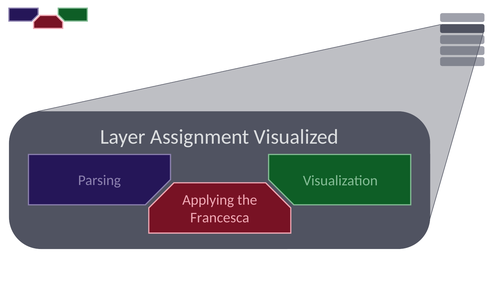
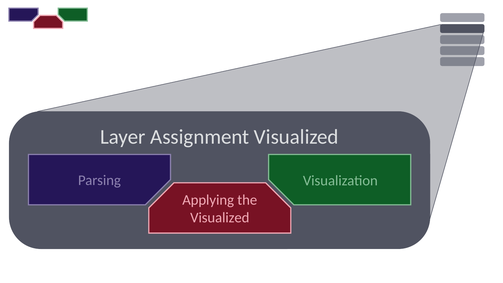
Francesca: Francesca -> Visualized (220, 218)
